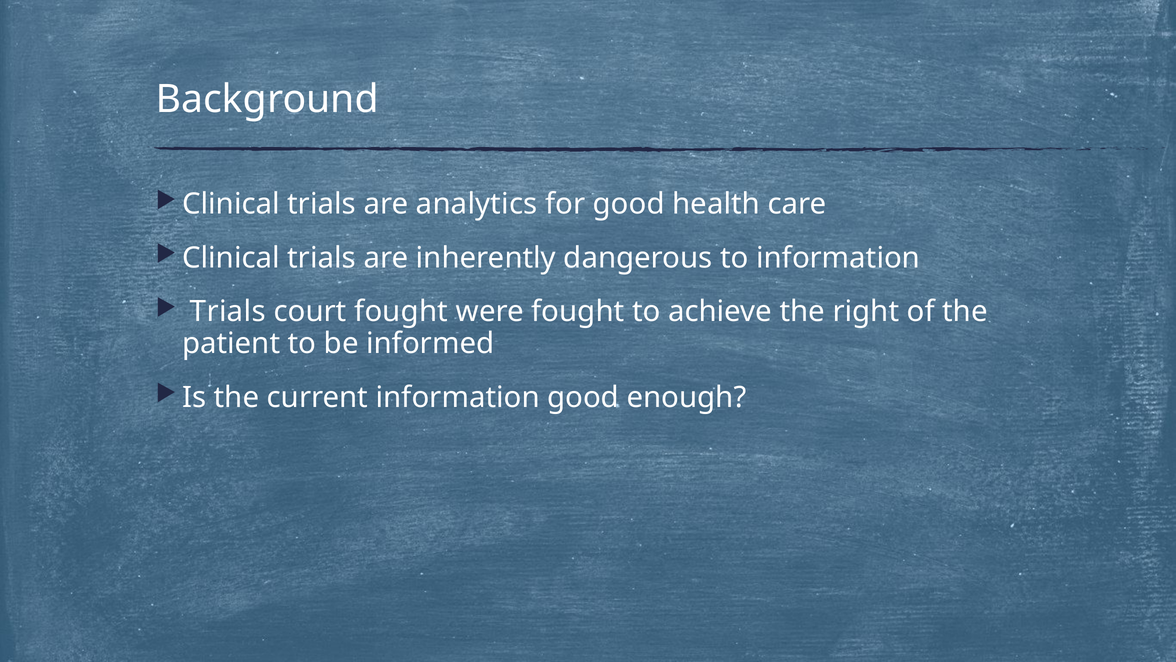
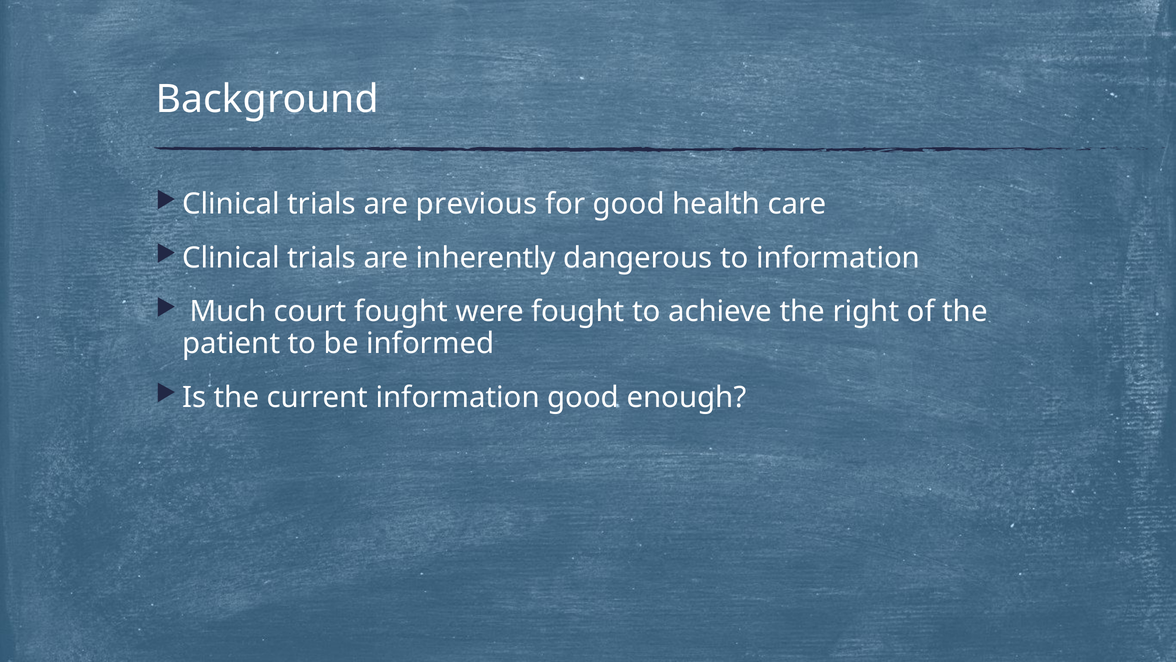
analytics: analytics -> previous (477, 204)
Trials: Trials -> Much (228, 312)
